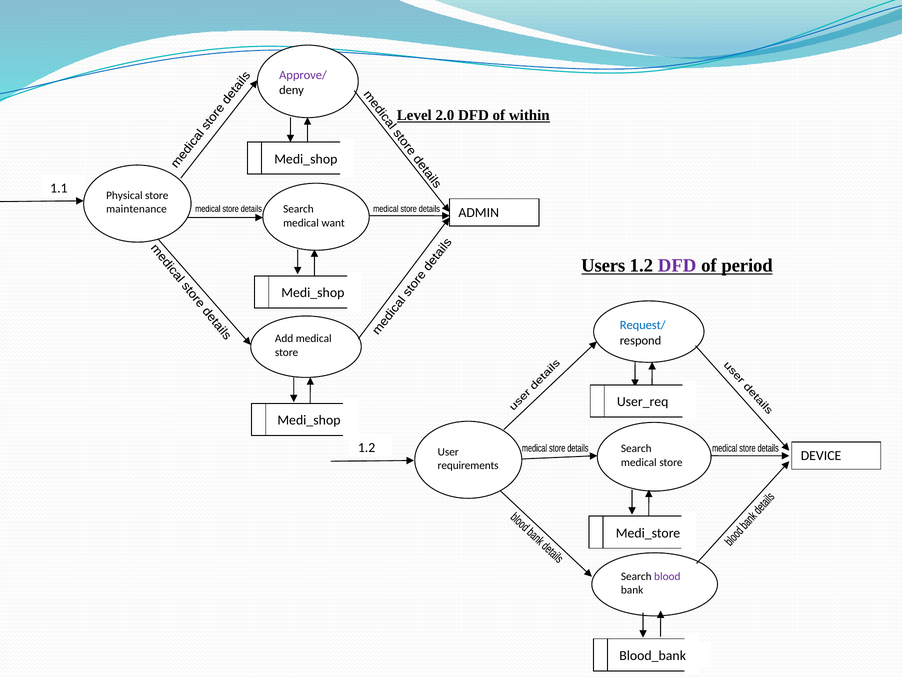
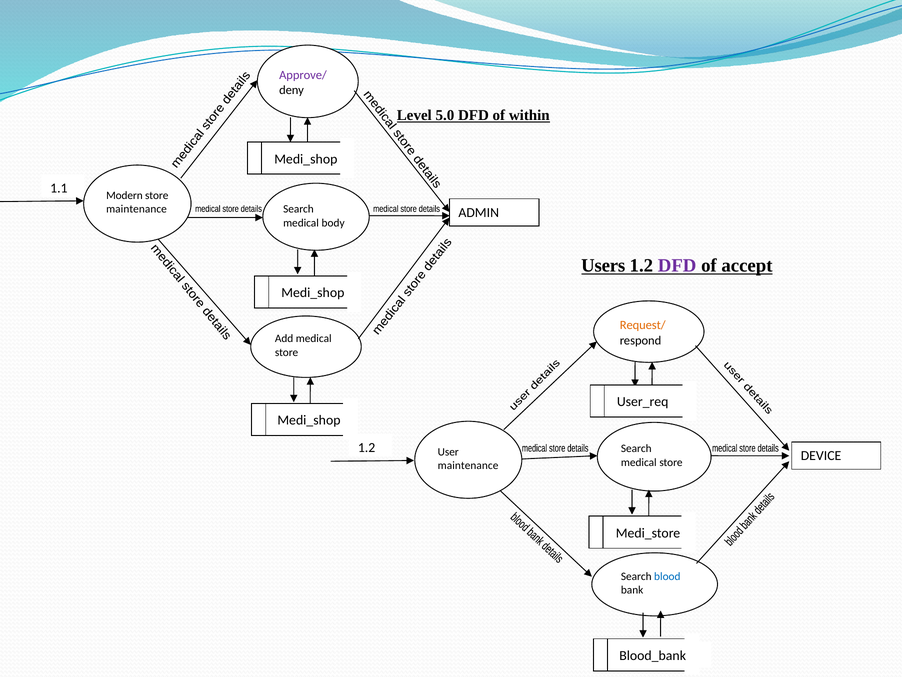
2.0: 2.0 -> 5.0 (445, 115)
Physical: Physical -> Modern (124, 195)
want: want -> body (333, 223)
period: period -> accept (747, 265)
Request/ colour: blue -> orange (643, 325)
requirements: requirements -> maintenance (468, 465)
blood colour: purple -> blue (667, 576)
